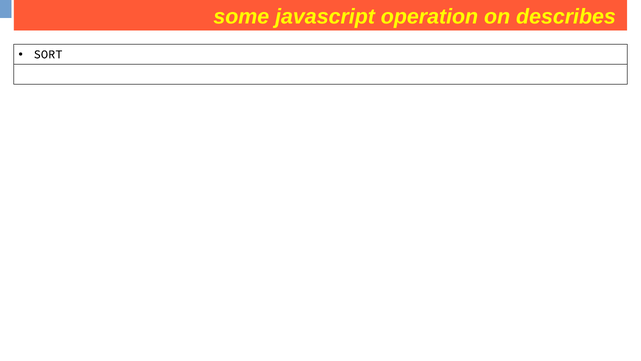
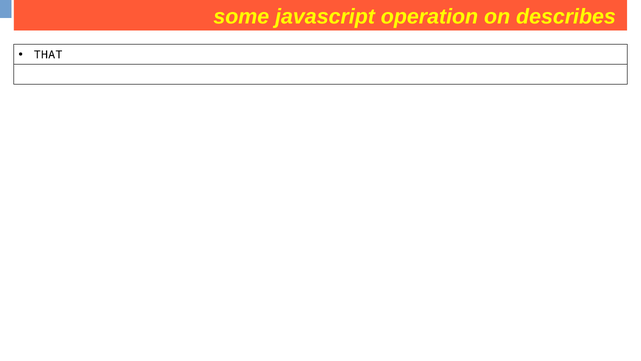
SORT: SORT -> THAT (48, 54)
